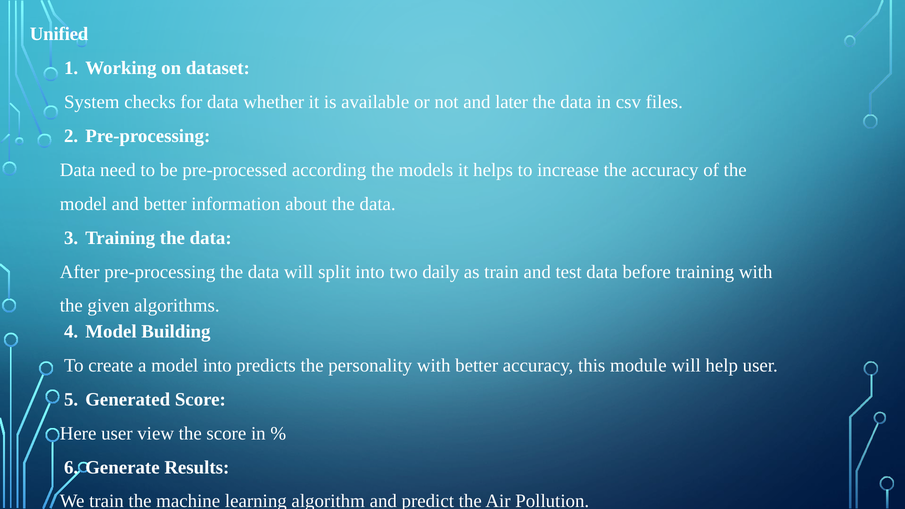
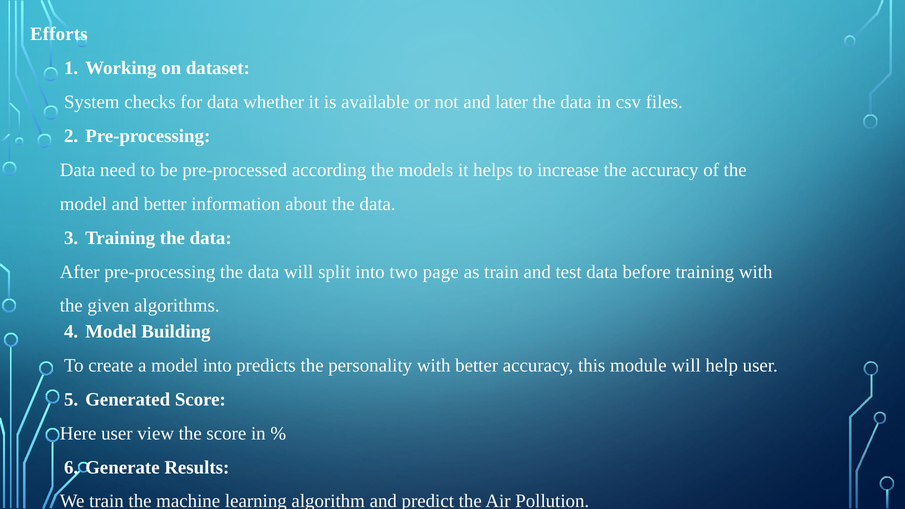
Unified: Unified -> Efforts (59, 34)
daily: daily -> page (441, 272)
